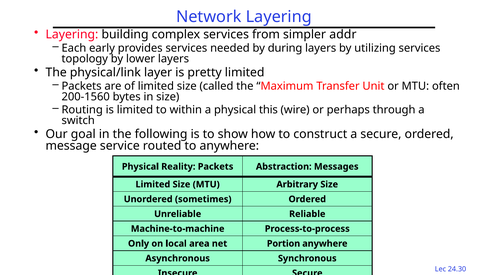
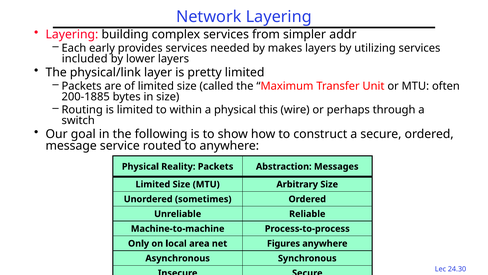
during: during -> makes (285, 48)
topology: topology -> included (85, 59)
200-1560: 200-1560 -> 200-1885 (86, 97)
Portion: Portion -> Figures (283, 243)
